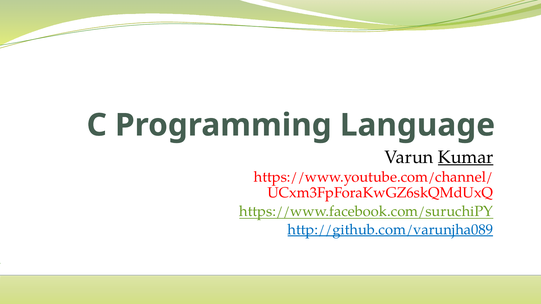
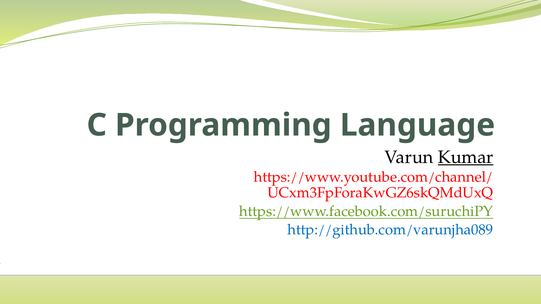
http://github.com/varunjha089 underline: present -> none (390, 230)
